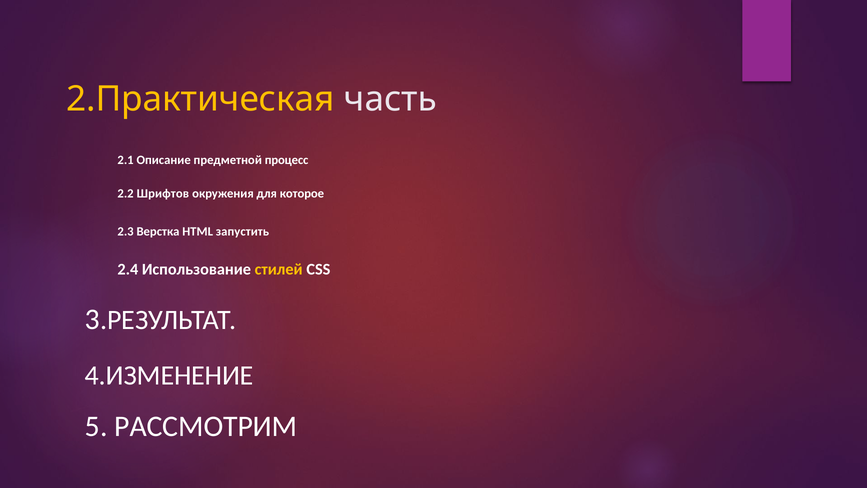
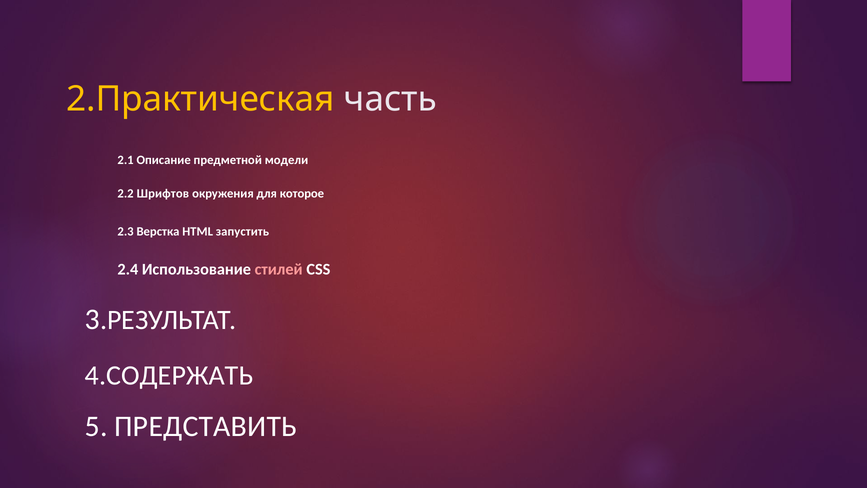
процесс: процесс -> модели (286, 160)
стилей colour: yellow -> pink (279, 269)
4.ИЗМЕНЕНИЕ: 4.ИЗМЕНЕНИЕ -> 4.СОДЕРЖАТЬ (169, 375)
РАССМОТРИМ: РАССМОТРИМ -> ПРЕДСТАВИТЬ (206, 426)
